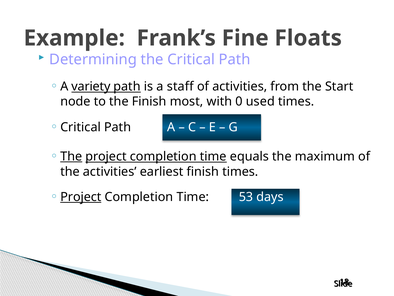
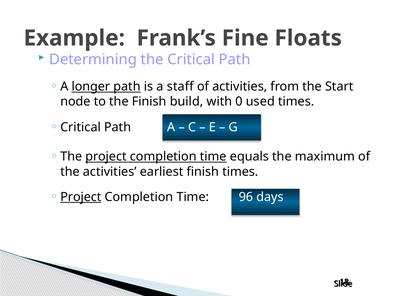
variety: variety -> longer (91, 86)
most: most -> build (187, 101)
The underline: present -> none (71, 156)
53: 53 -> 96 (246, 197)
